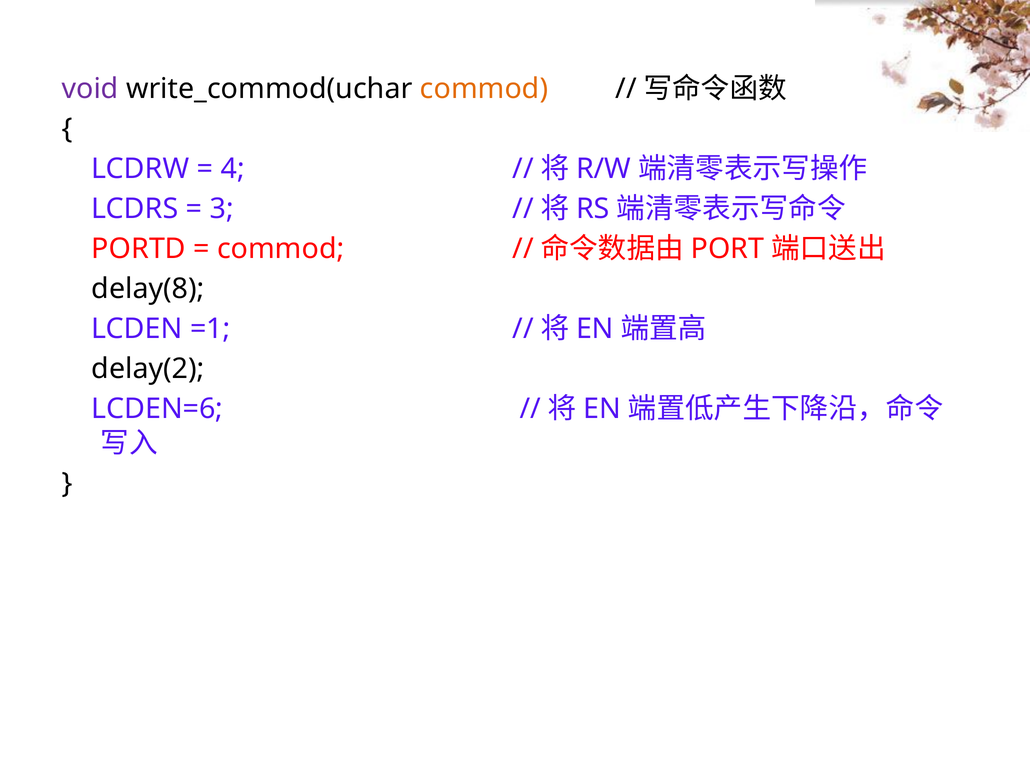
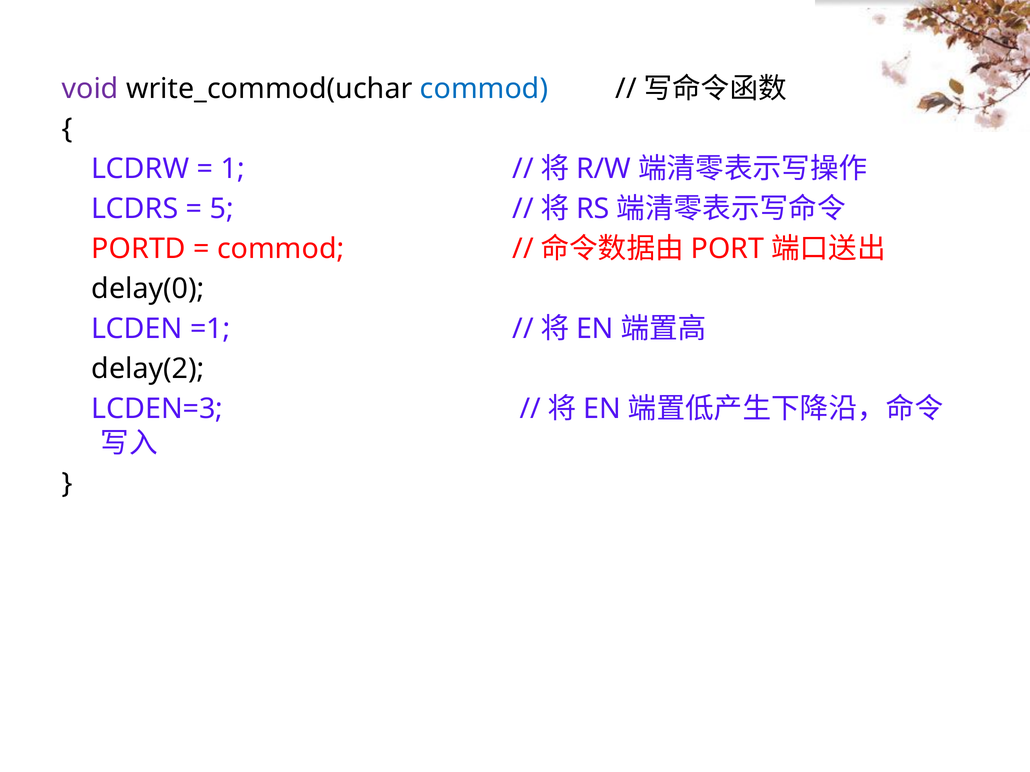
commod colour: orange -> blue (484, 89)
4: 4 -> 1 (233, 169)
3: 3 -> 5 (222, 209)
delay(8: delay(8 -> delay(0 (148, 289)
LCDEN=6: LCDEN=6 -> LCDEN=3 (157, 409)
